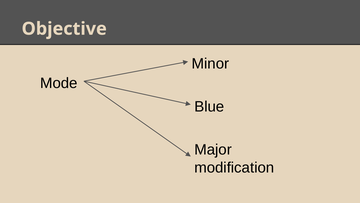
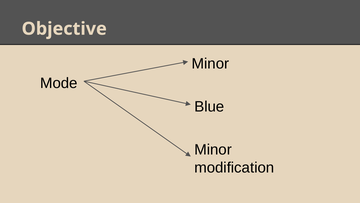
Major: Major -> Minor (213, 149)
